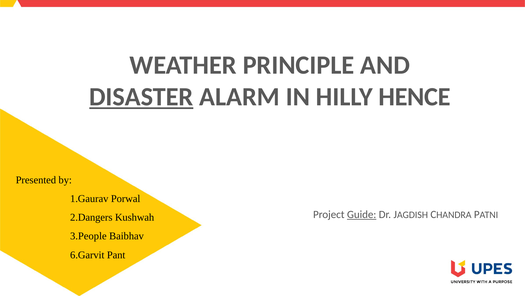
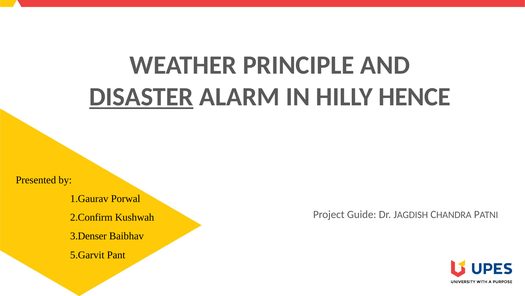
Guide underline: present -> none (362, 214)
2.Dangers: 2.Dangers -> 2.Confirm (91, 217)
3.People: 3.People -> 3.Denser (88, 236)
6.Garvit: 6.Garvit -> 5.Garvit (87, 254)
